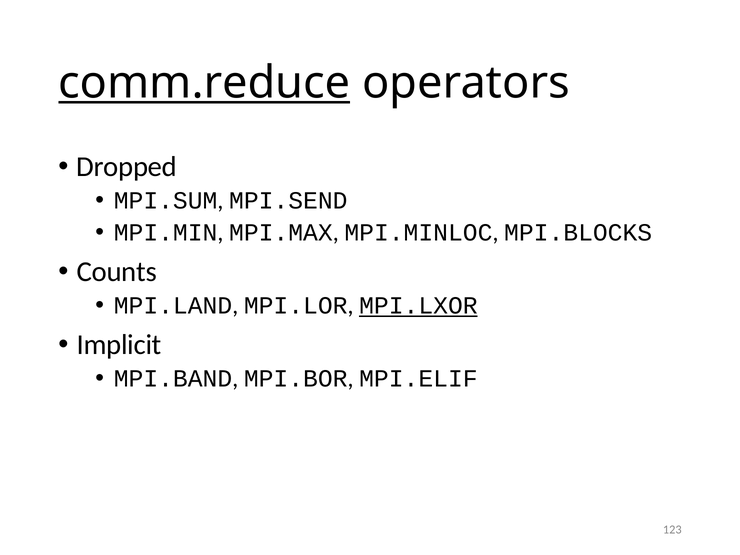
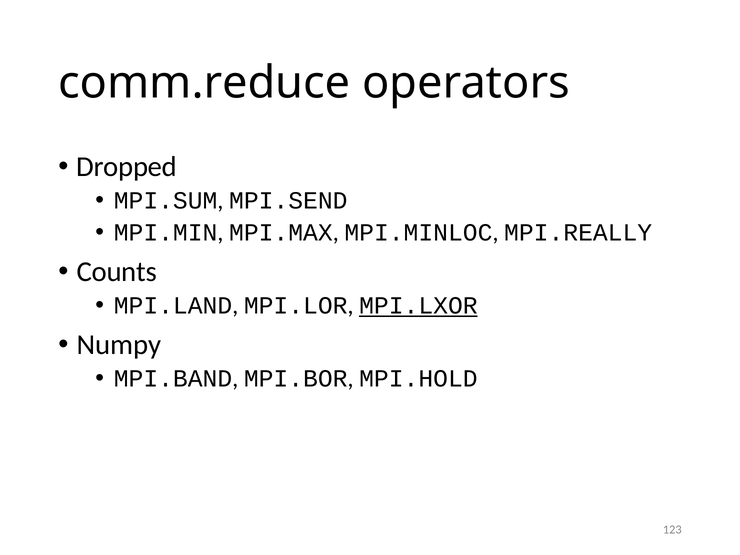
comm.reduce underline: present -> none (204, 83)
MPI.BLOCKS: MPI.BLOCKS -> MPI.REALLY (578, 233)
Implicit: Implicit -> Numpy (119, 345)
MPI.ELIF: MPI.ELIF -> MPI.HOLD (418, 379)
